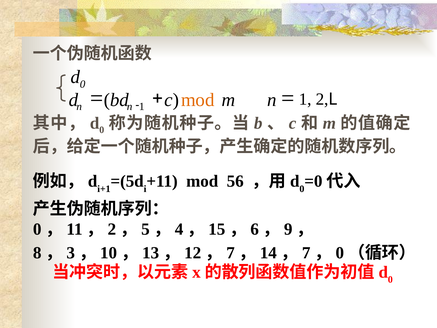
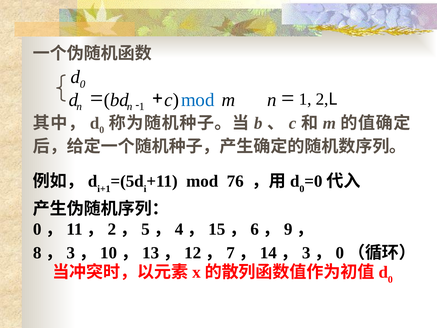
mod colour: orange -> blue (198, 100)
56: 56 -> 76 (235, 181)
7: 7 -> 3 (306, 253)
